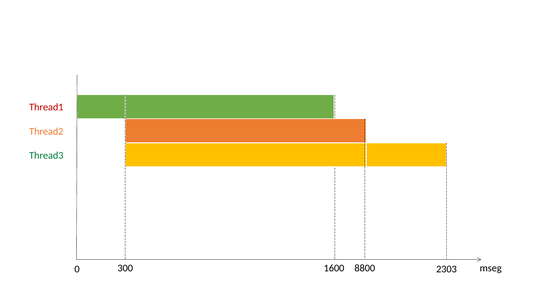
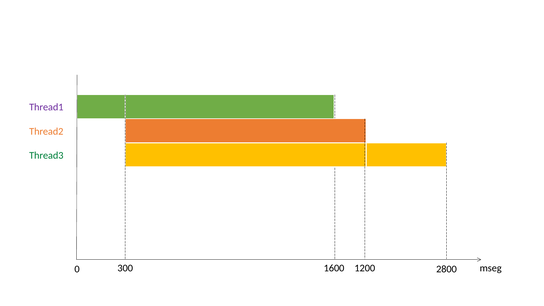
Thread1 colour: red -> purple (46, 107)
8800: 8800 -> 1200 (365, 268)
2303: 2303 -> 2800 (446, 269)
